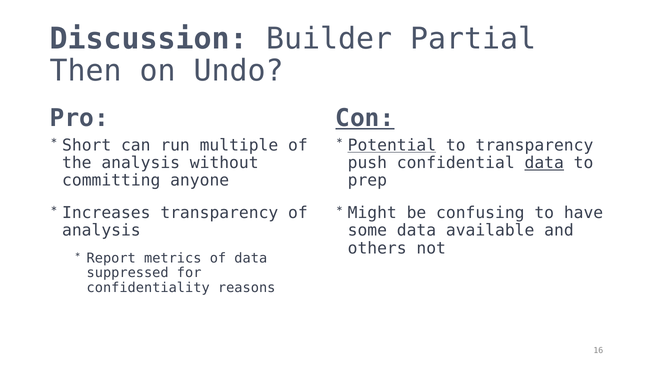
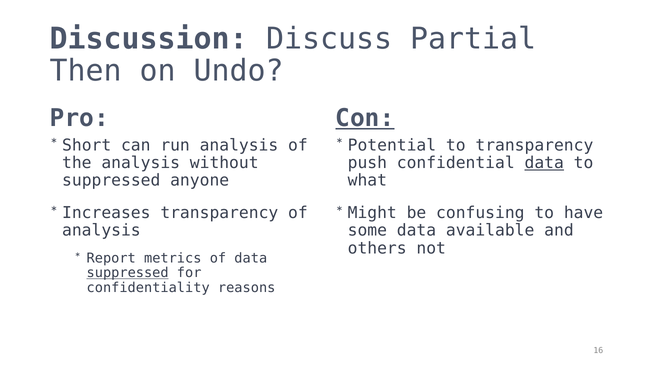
Builder: Builder -> Discuss (329, 39)
run multiple: multiple -> analysis (239, 145)
Potential underline: present -> none (392, 145)
committing: committing -> suppressed (111, 181)
prep: prep -> what (367, 181)
suppressed underline: none -> present (128, 273)
